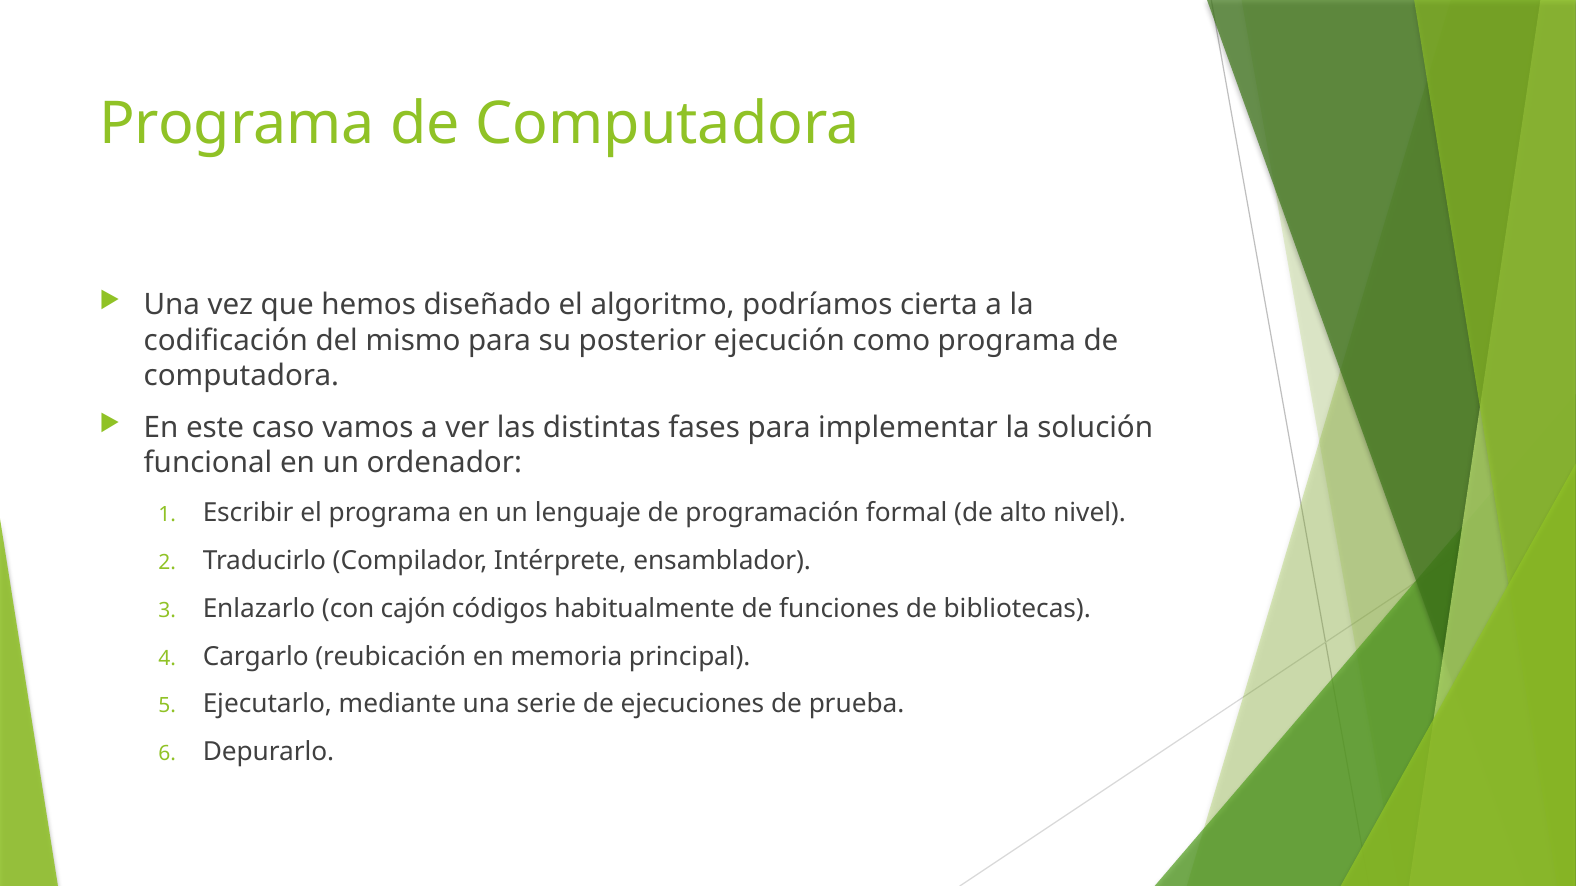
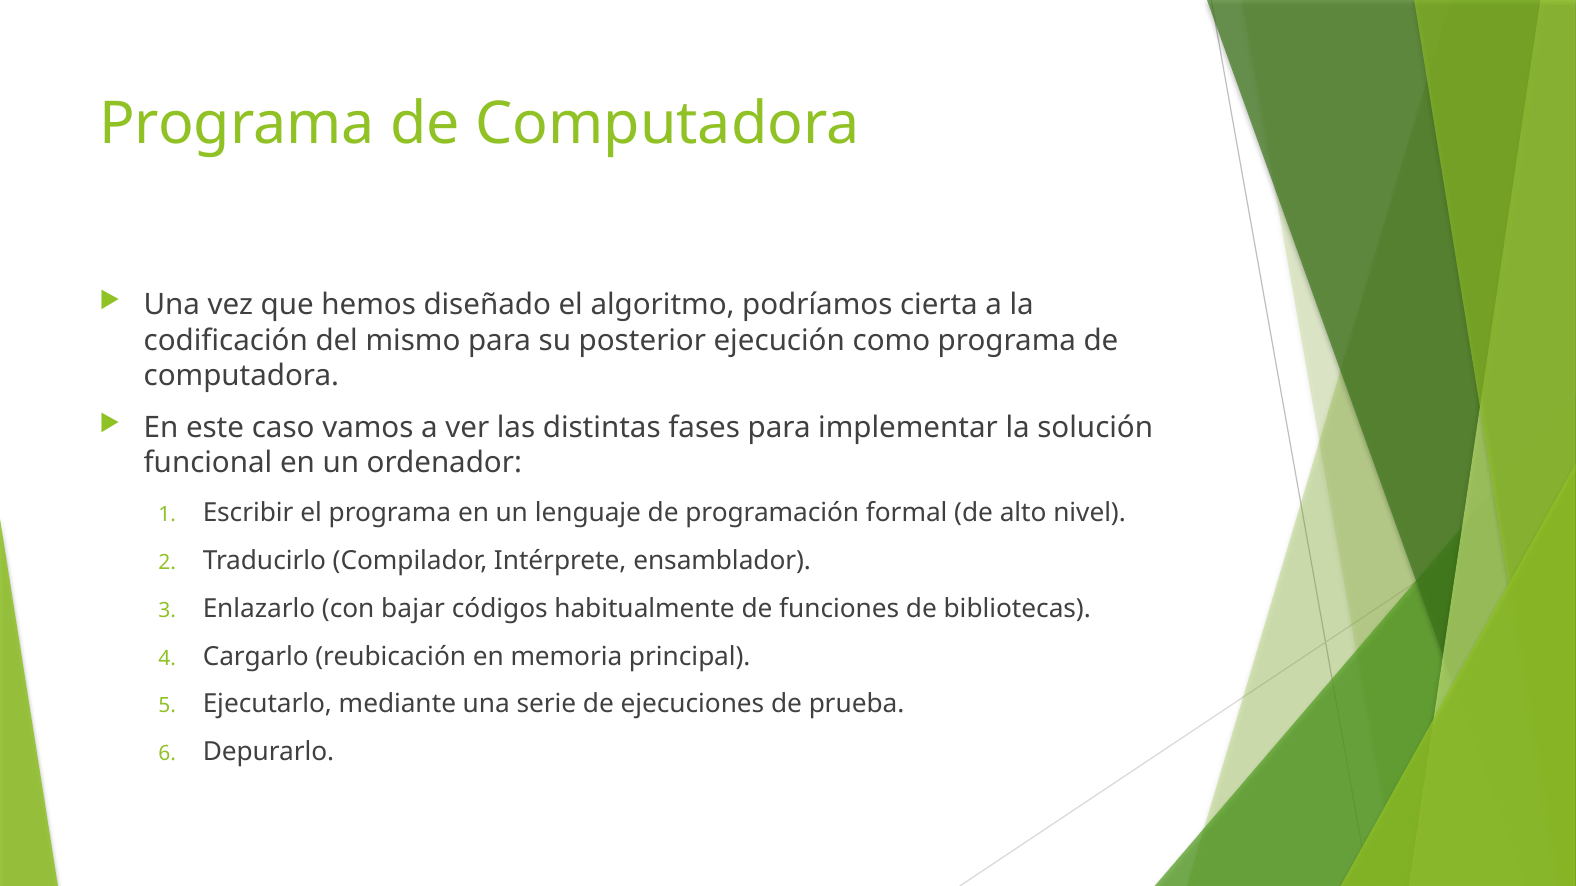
cajón: cajón -> bajar (413, 609)
